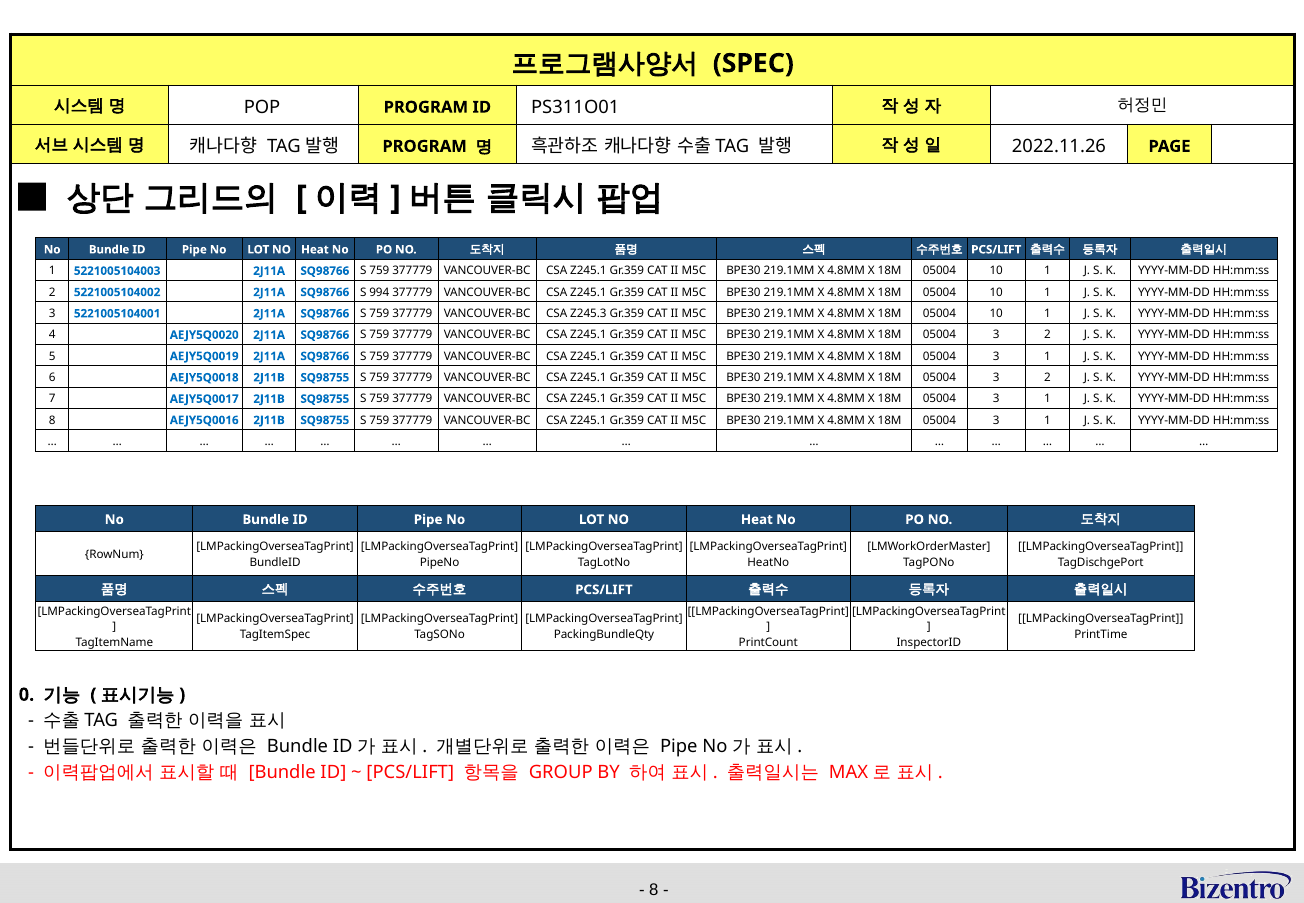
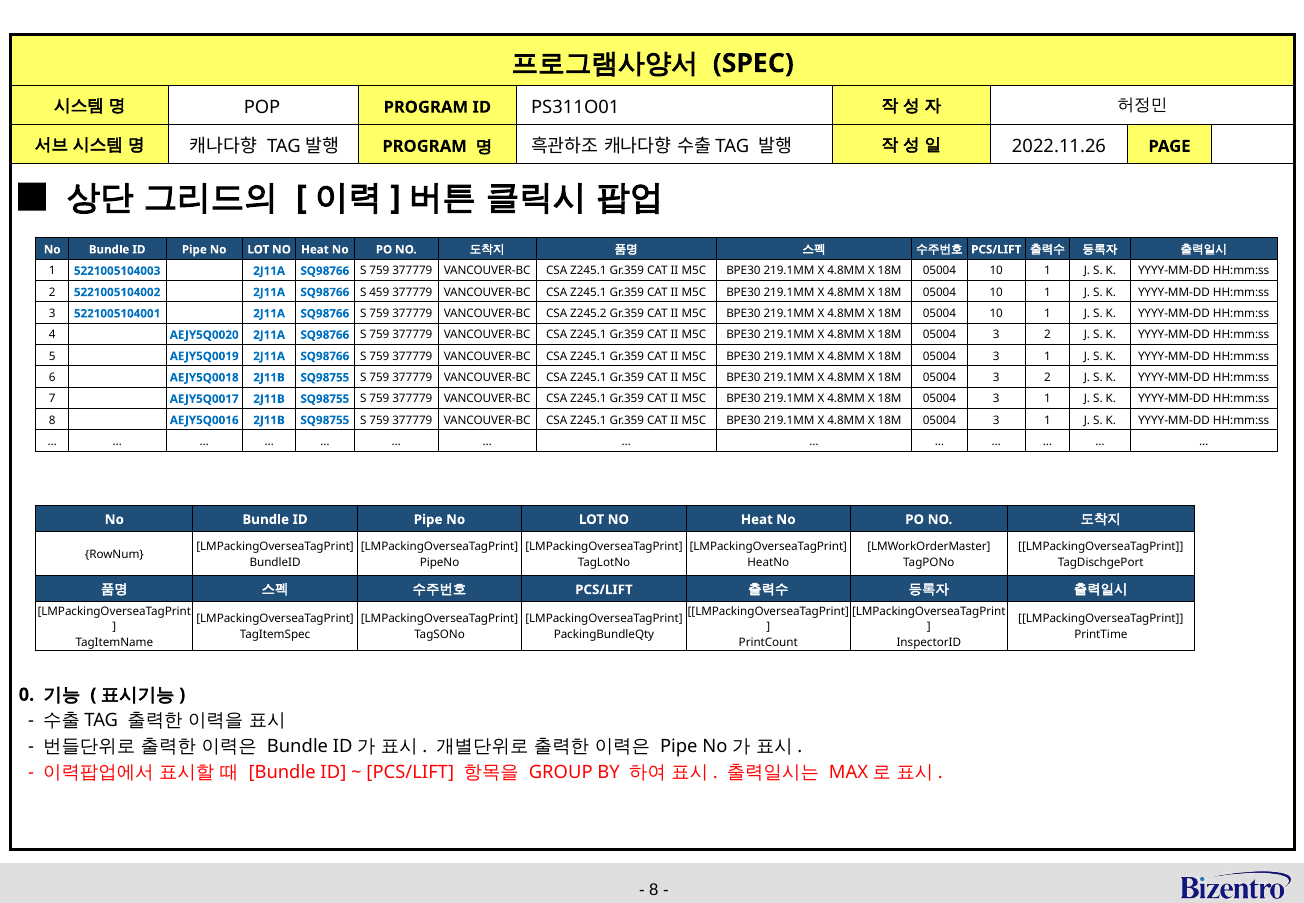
994: 994 -> 459 (379, 292)
Z245.3: Z245.3 -> Z245.2 (588, 314)
